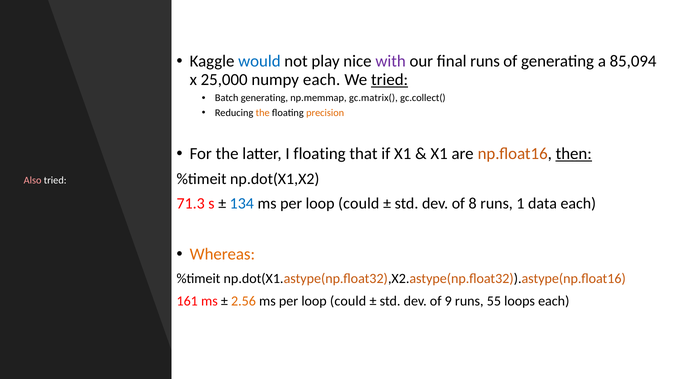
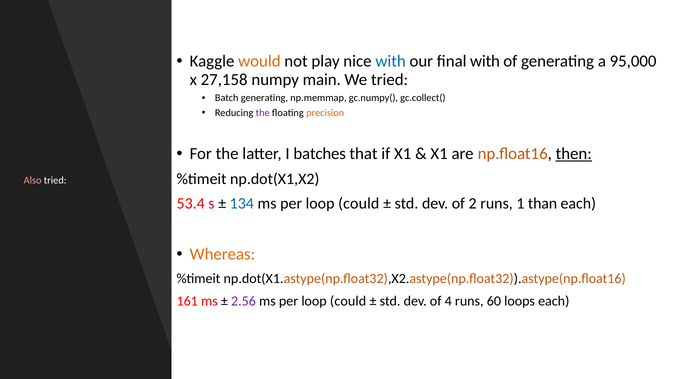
would colour: blue -> orange (259, 61)
with colour: purple -> blue (391, 61)
final runs: runs -> with (485, 61)
85,094: 85,094 -> 95,000 (633, 61)
25,000: 25,000 -> 27,158 (224, 80)
numpy each: each -> main (322, 80)
tried underline: present -> none (390, 80)
gc.matrix(: gc.matrix( -> gc.numpy( (373, 98)
the colour: orange -> purple (263, 113)
I floating: floating -> batches (320, 154)
71.3: 71.3 -> 53.4 (191, 204)
8: 8 -> 2 (473, 204)
data: data -> than (543, 204)
2.56 colour: orange -> purple (243, 301)
9: 9 -> 4 (448, 301)
55: 55 -> 60 (494, 301)
